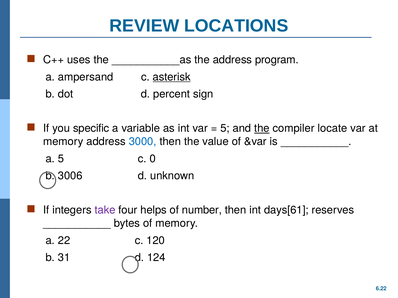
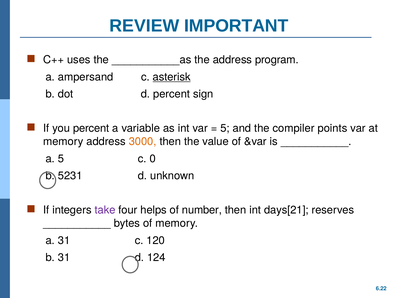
LOCATIONS: LOCATIONS -> IMPORTANT (236, 26)
you specific: specific -> percent (91, 129)
the underline: present -> none (262, 129)
locate: locate -> points (332, 129)
3000 colour: blue -> orange (143, 142)
3006: 3006 -> 5231 (70, 176)
days[61: days[61 -> days[21 (286, 210)
a 22: 22 -> 31 (64, 241)
